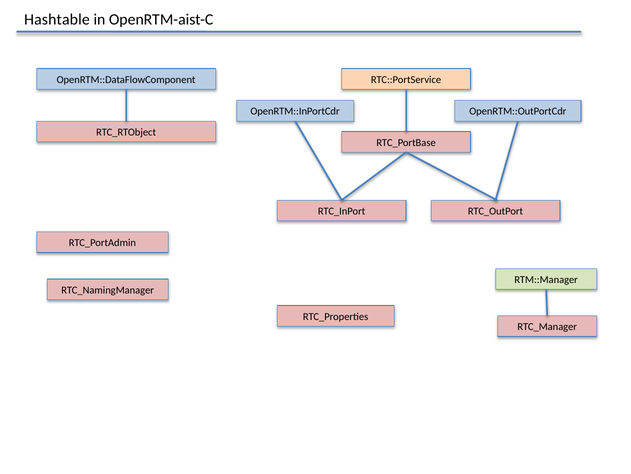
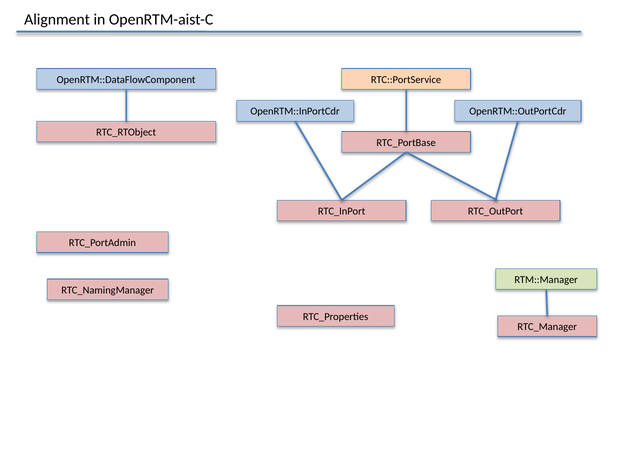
Hashtable: Hashtable -> Alignment (57, 20)
